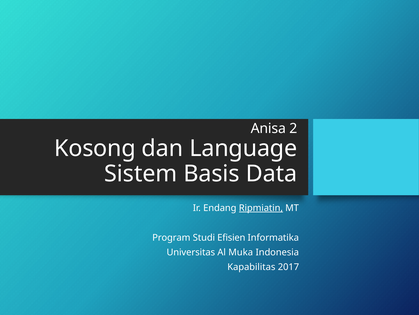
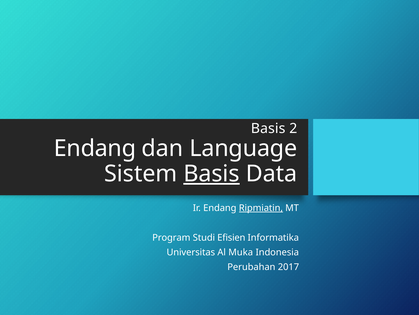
Anisa: Anisa -> Basis (268, 128)
Kosong: Kosong -> Endang (95, 148)
Basis underline: none -> present (212, 173)
Kapabilitas: Kapabilitas -> Perubahan (251, 267)
